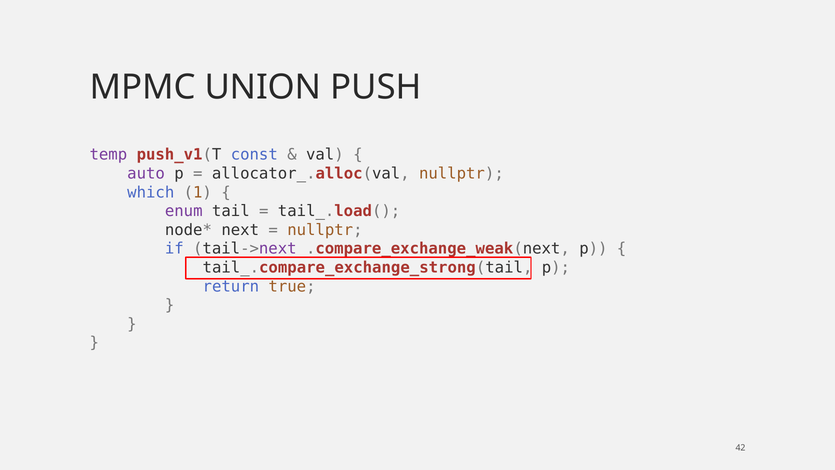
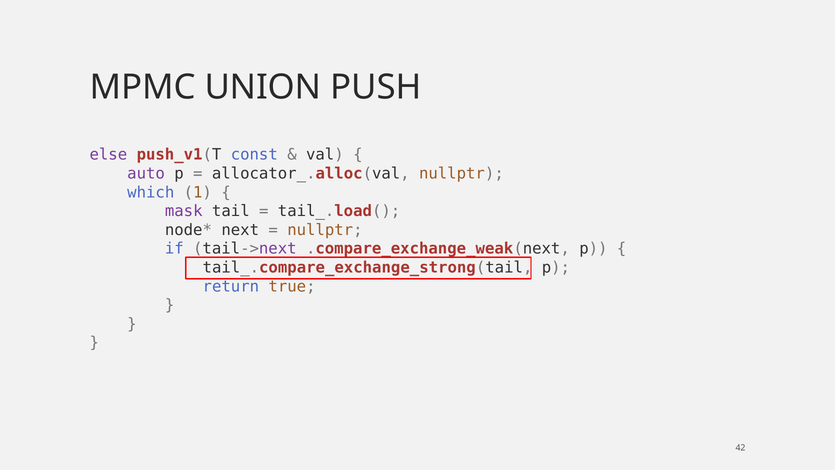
temp: temp -> else (108, 155)
enum: enum -> mask (184, 211)
